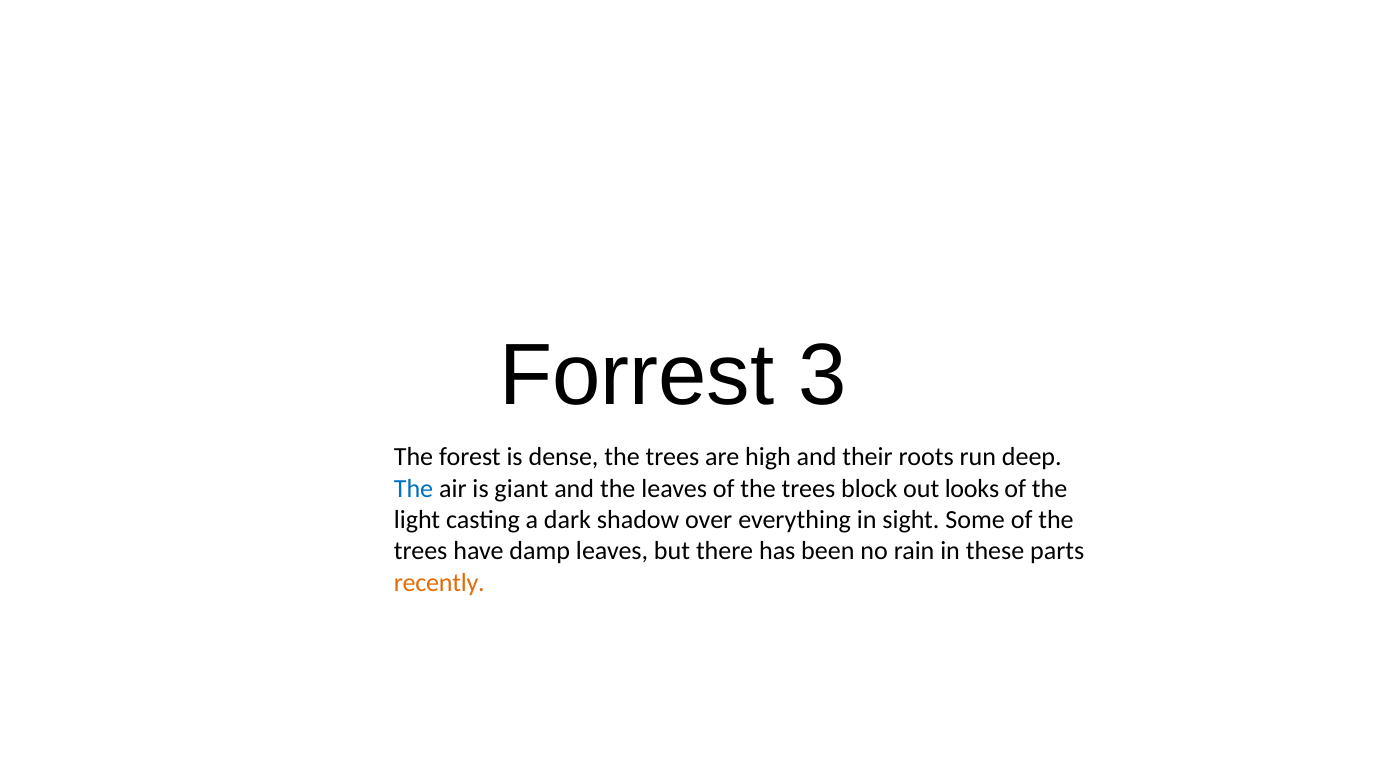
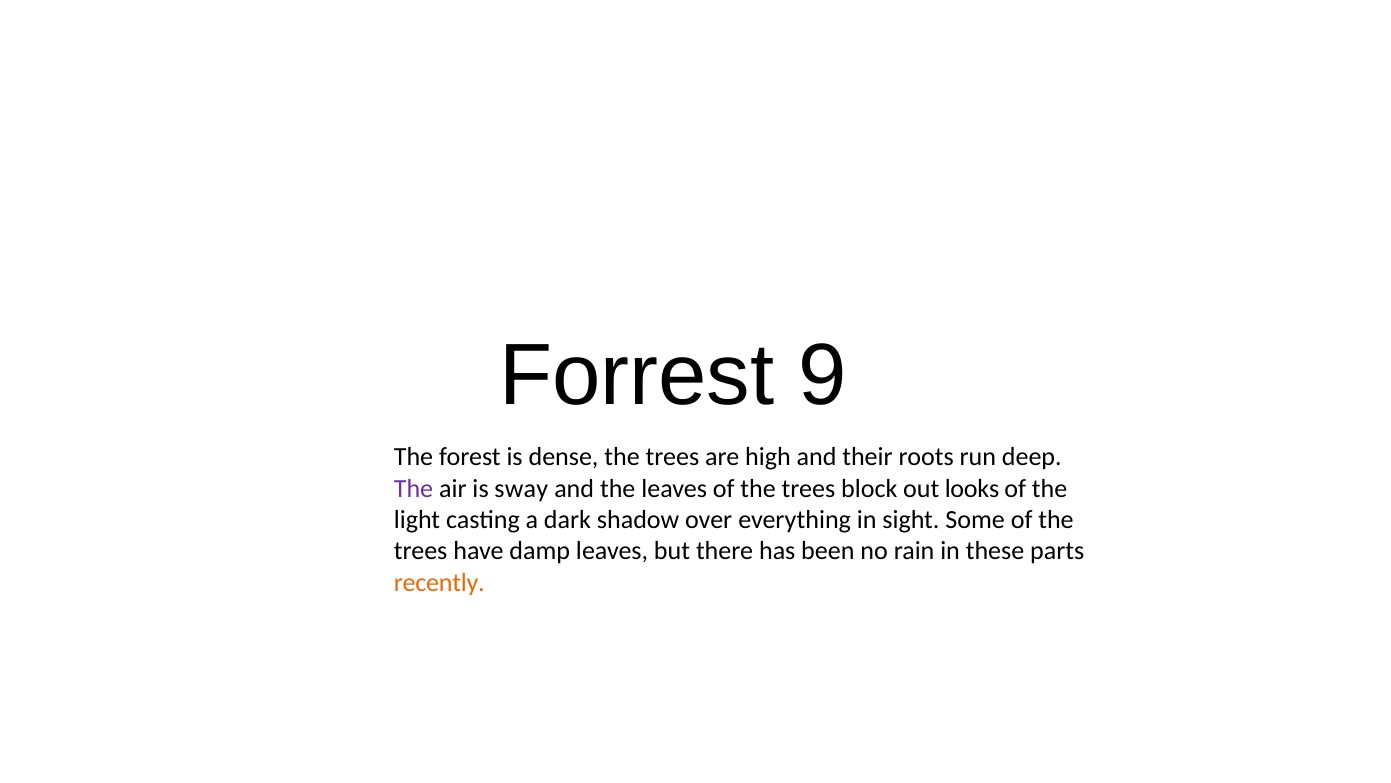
3: 3 -> 9 (823, 376)
The colour: blue -> purple (414, 488)
giant: giant -> sway (521, 488)
